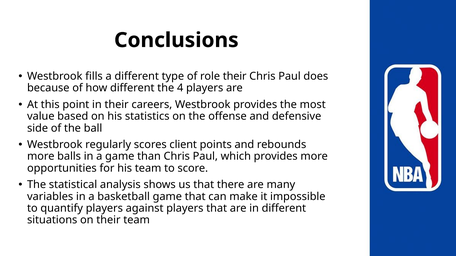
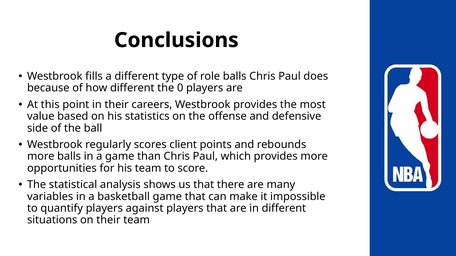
role their: their -> balls (235, 76)
4: 4 -> 0 (180, 88)
